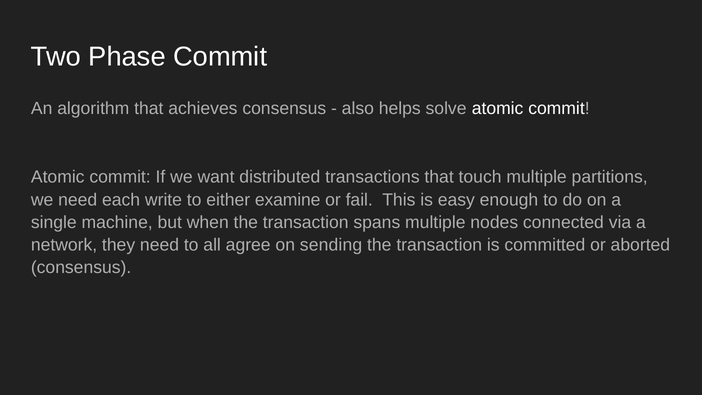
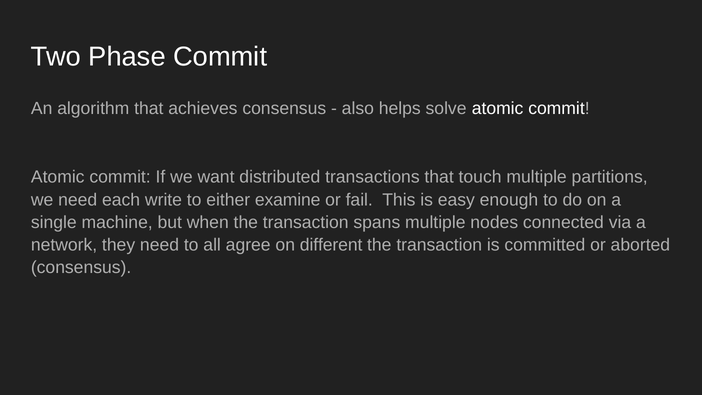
sending: sending -> different (331, 245)
